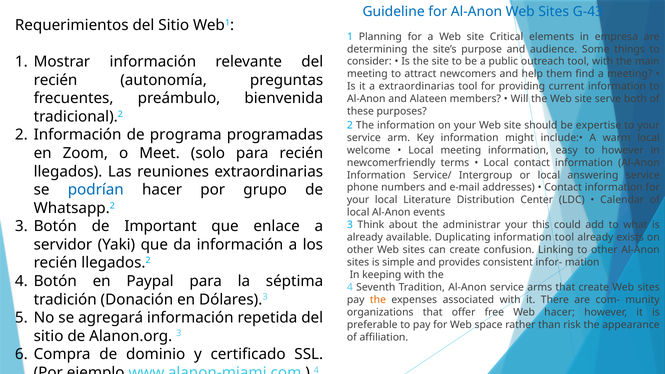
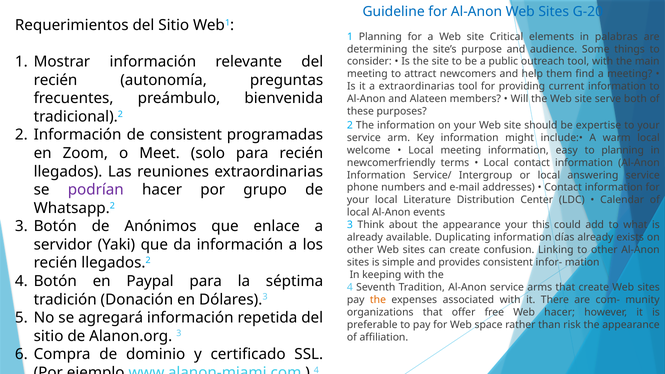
G-43: G-43 -> G-20 (588, 12)
empresa: empresa -> palabras (616, 37)
de programa: programa -> consistent (186, 135)
to however: however -> planning (623, 150)
podrían colour: blue -> purple (96, 190)
about the administrar: administrar -> appearance (472, 225)
Important: Important -> Anónimos (161, 226)
information tool: tool -> días (565, 237)
